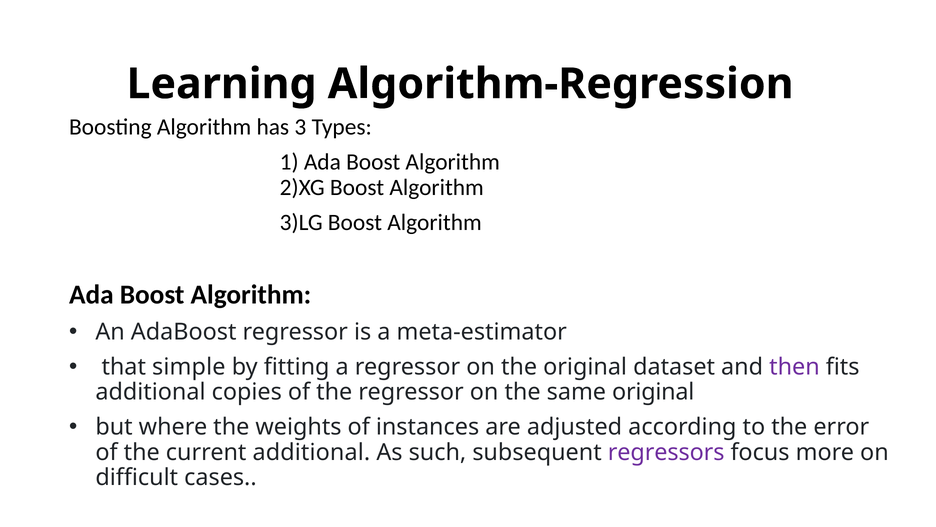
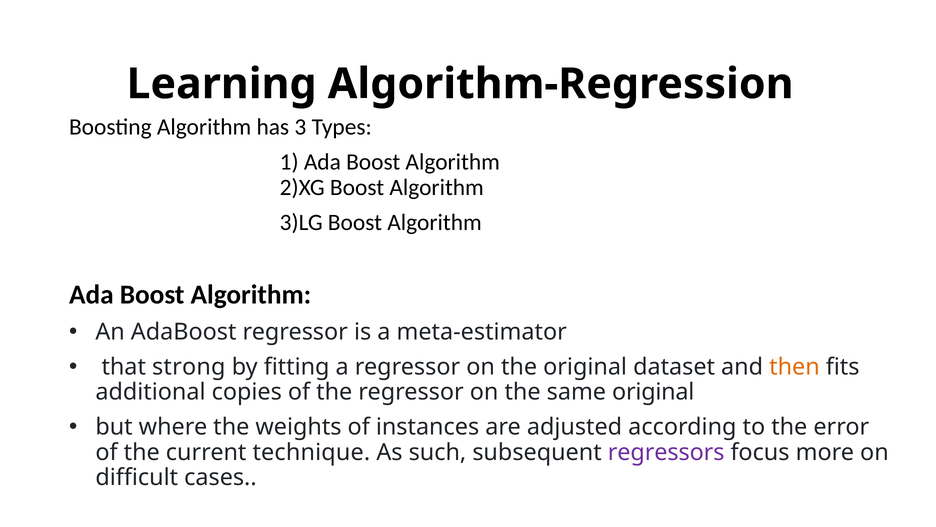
simple: simple -> strong (189, 366)
then colour: purple -> orange (794, 366)
current additional: additional -> technique (311, 452)
